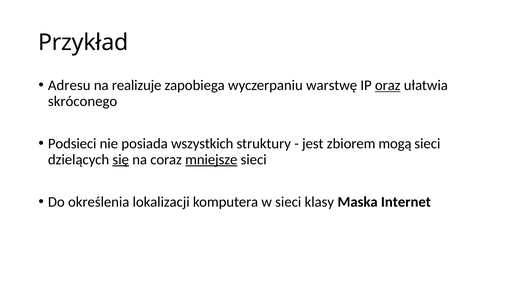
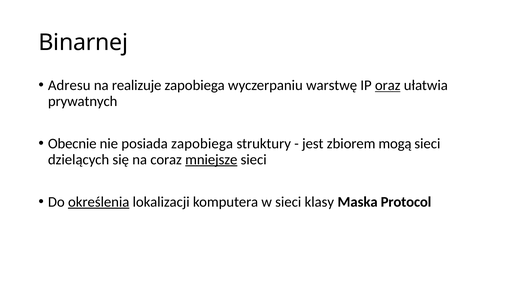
Przykład: Przykład -> Binarnej (83, 42)
skróconego: skróconego -> prywatnych (83, 101)
Podsieci: Podsieci -> Obecnie (72, 144)
posiada wszystkich: wszystkich -> zapobiega (202, 144)
się underline: present -> none (121, 160)
określenia underline: none -> present (99, 202)
Internet: Internet -> Protocol (406, 202)
